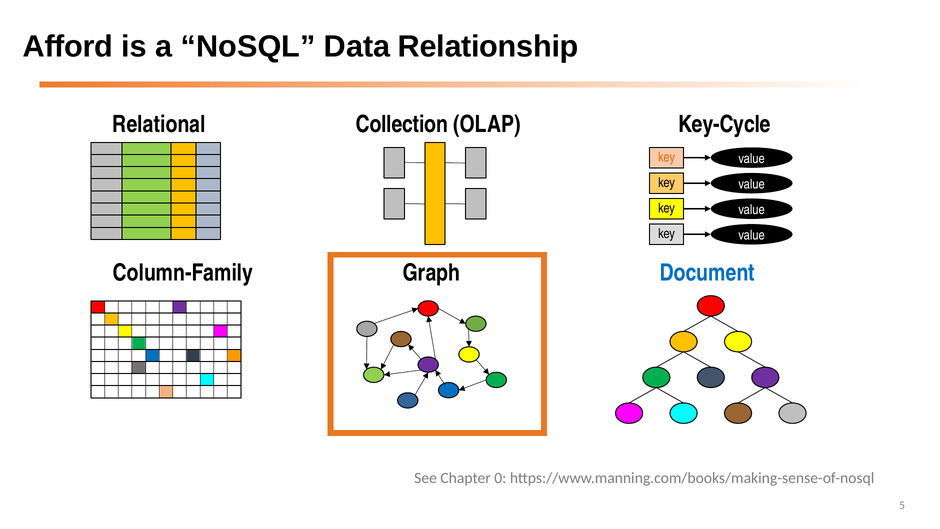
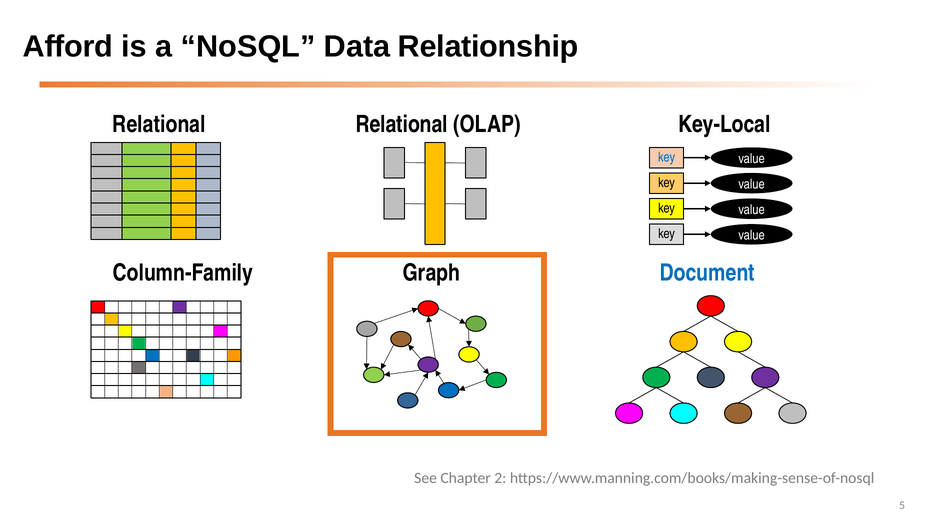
Relational Collection: Collection -> Relational (402, 125)
Key-Cycle: Key-Cycle -> Key-Local (724, 125)
key colour: orange -> blue (667, 157)
0: 0 -> 2 (500, 478)
